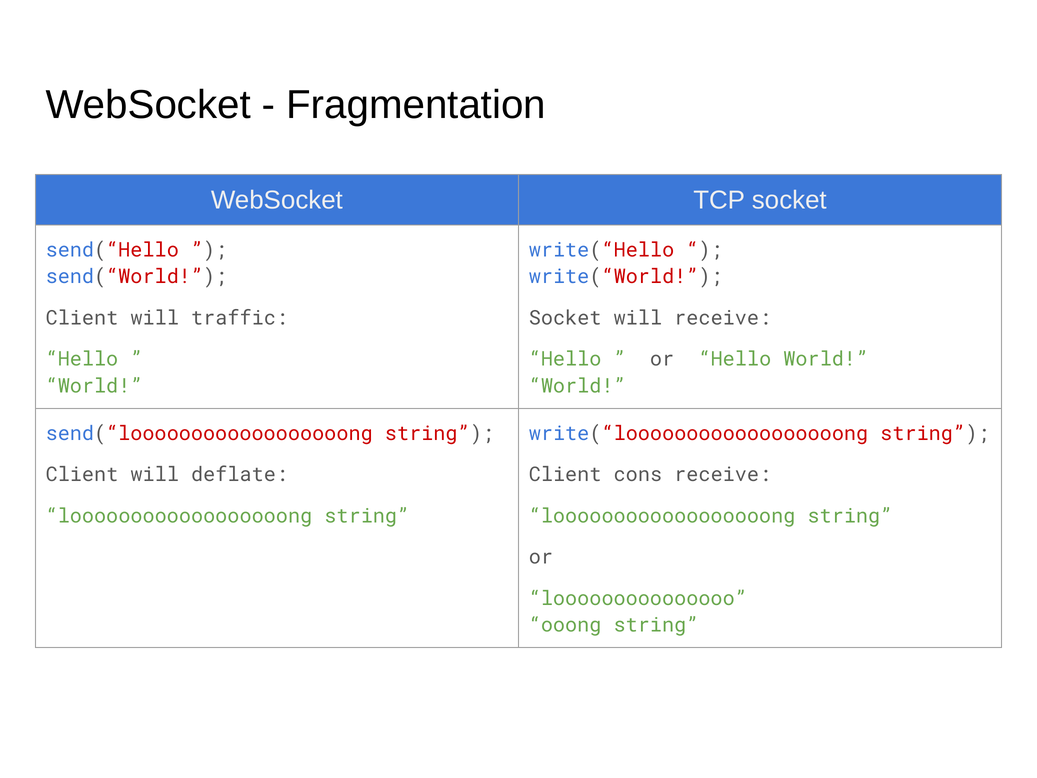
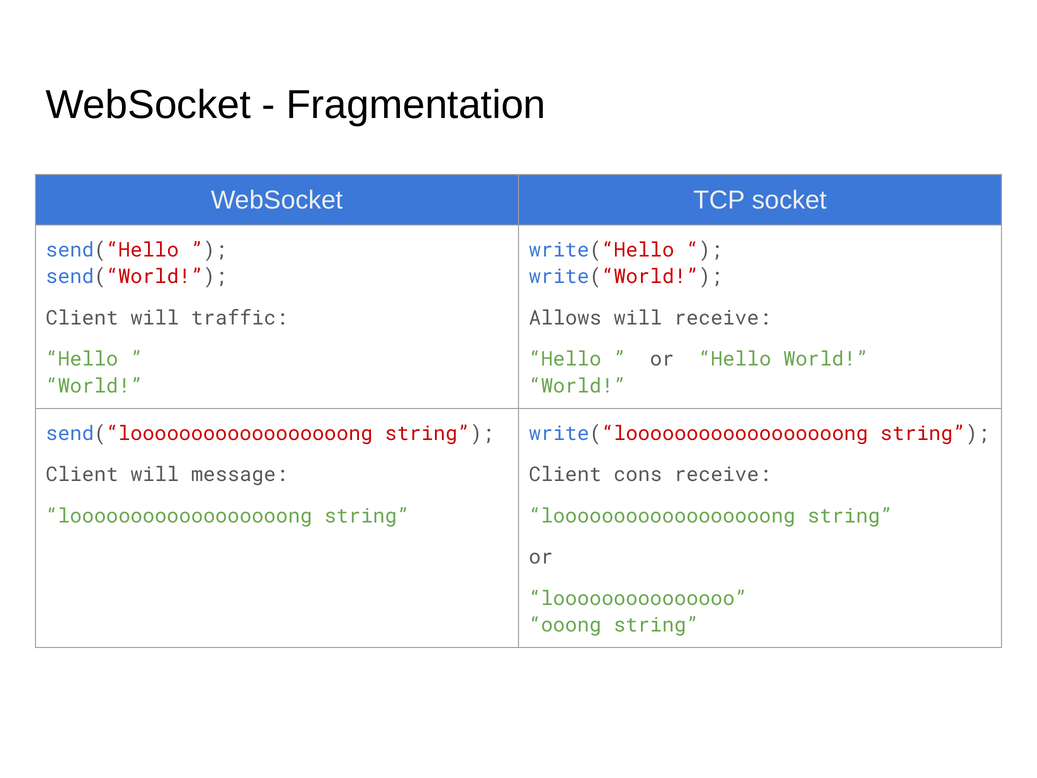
Socket: Socket -> Allows (565, 318)
deflate: deflate -> message (240, 475)
